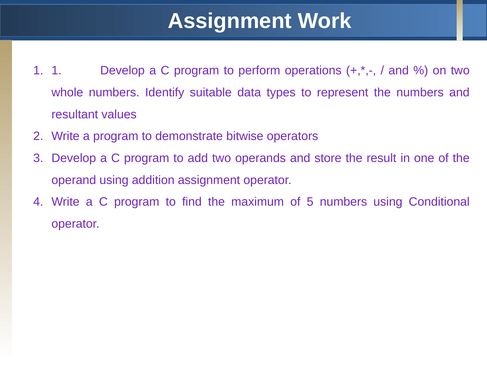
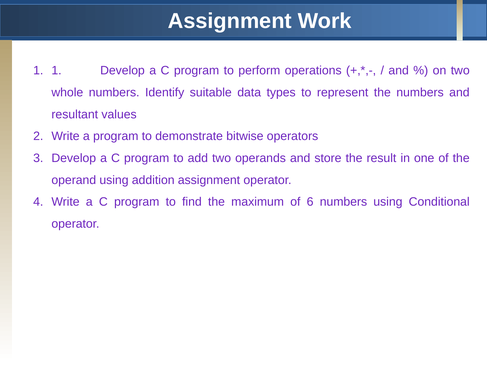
5: 5 -> 6 (310, 202)
